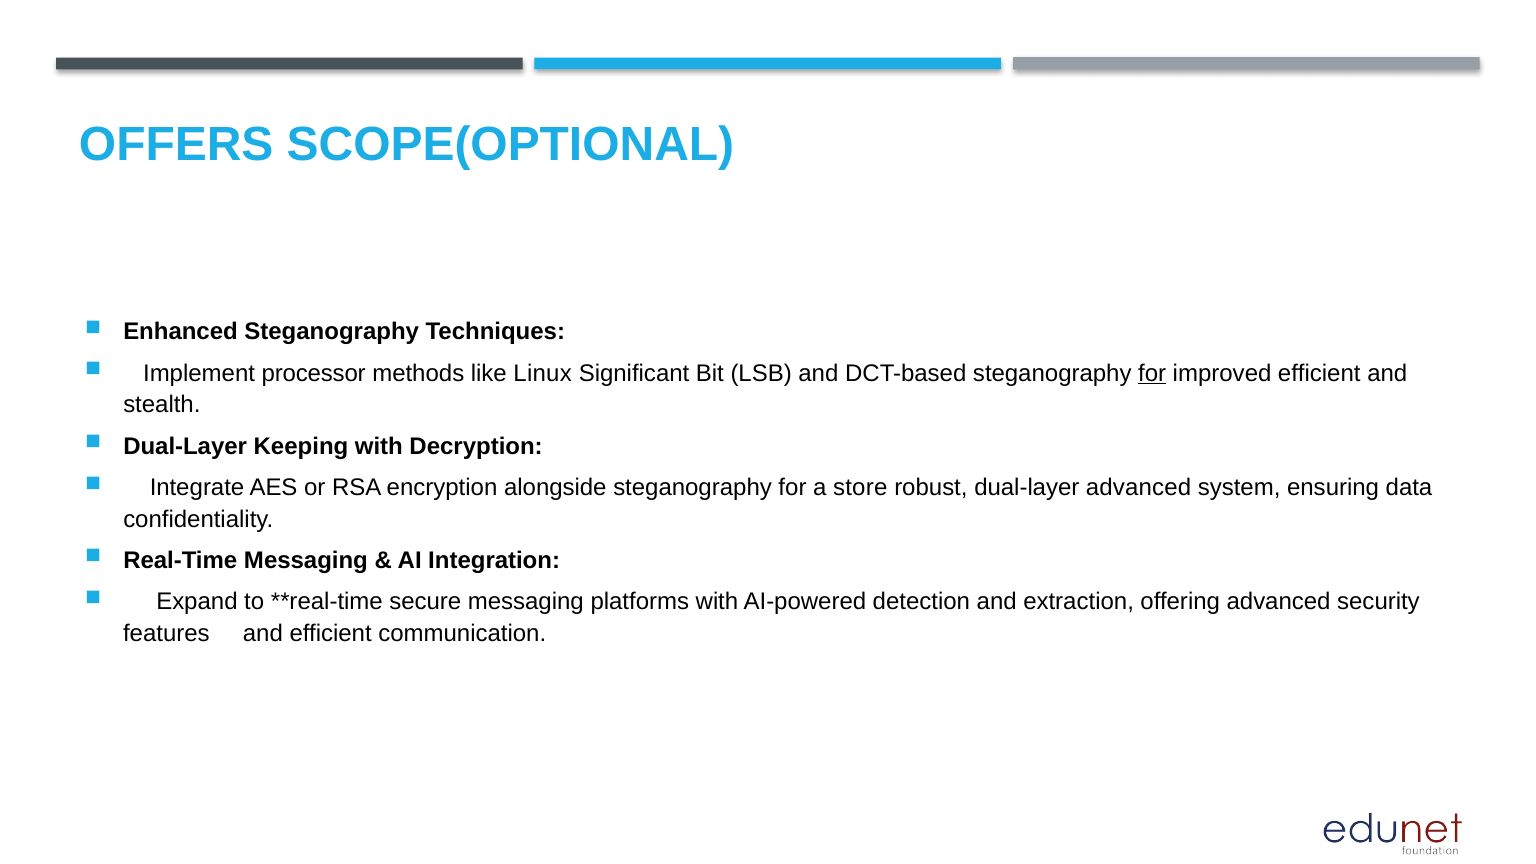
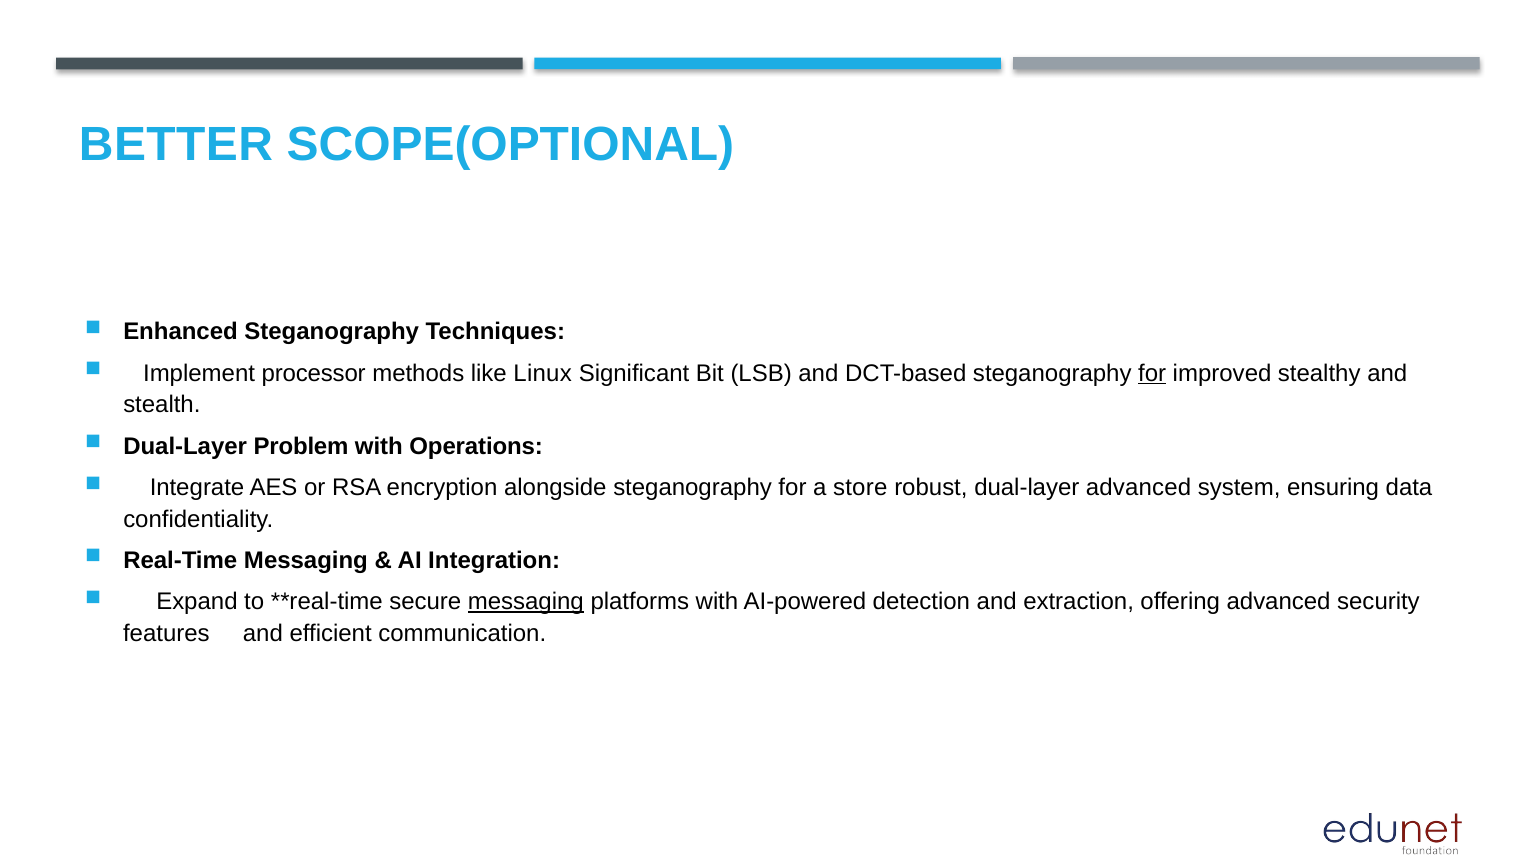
OFFERS: OFFERS -> BETTER (176, 144)
improved efficient: efficient -> stealthy (1319, 373)
Keeping: Keeping -> Problem (301, 446)
Decryption: Decryption -> Operations (476, 446)
messaging underline: none -> present (526, 602)
